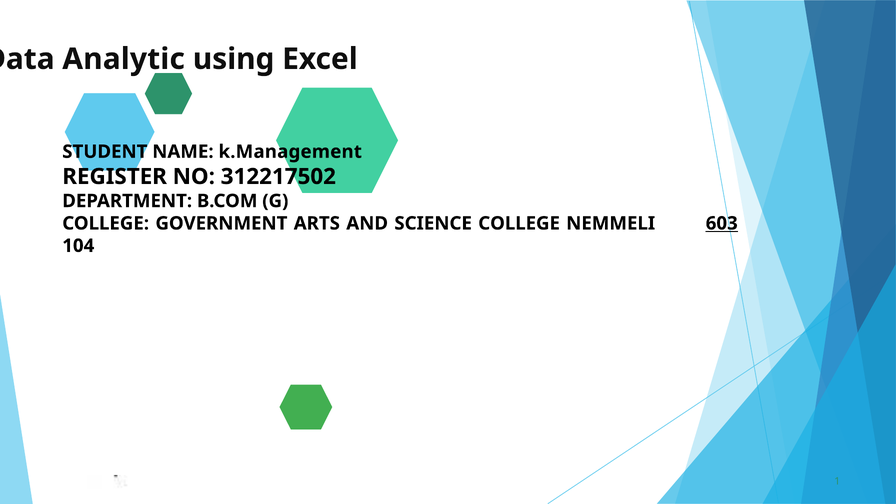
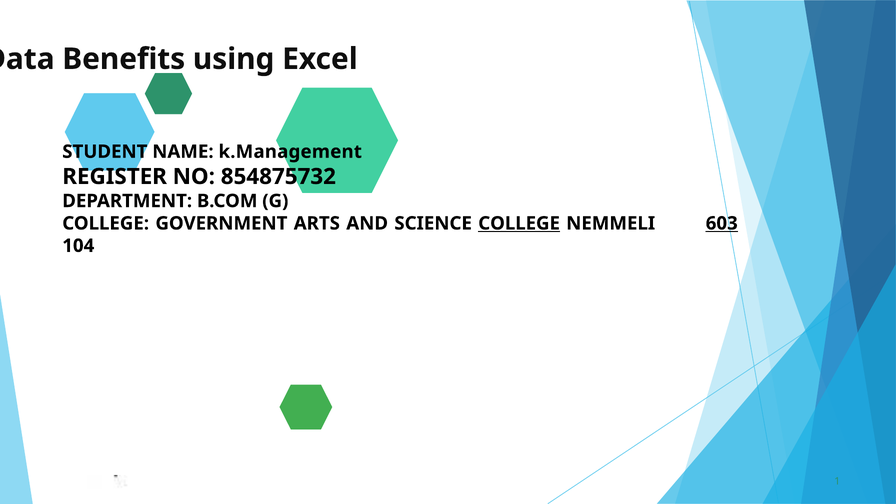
Analytic: Analytic -> Benefits (124, 59)
312217502: 312217502 -> 854875732 (278, 177)
COLLEGE underline: none -> present (519, 223)
